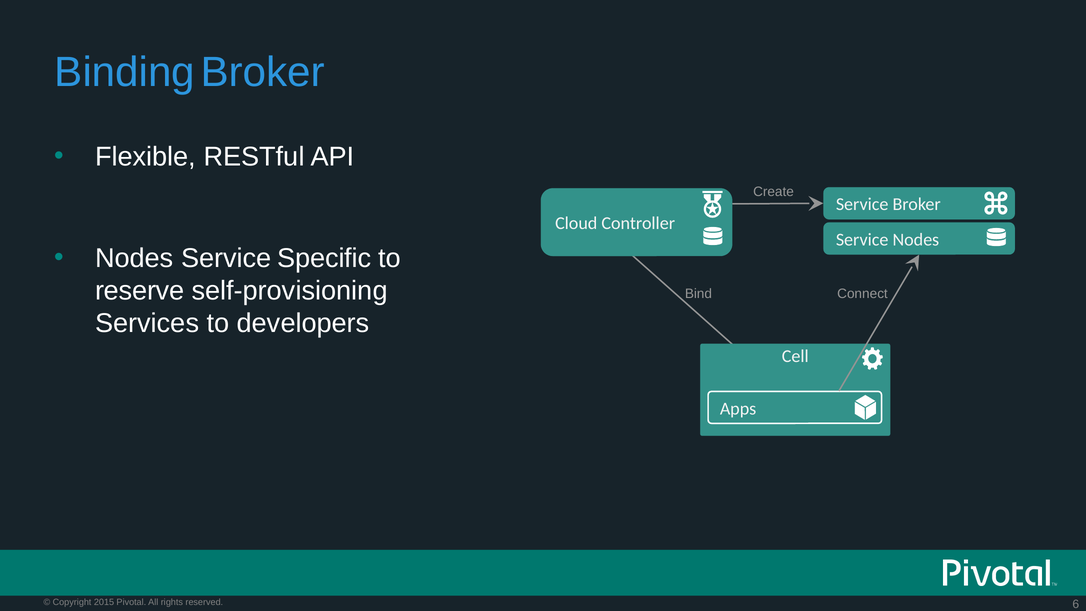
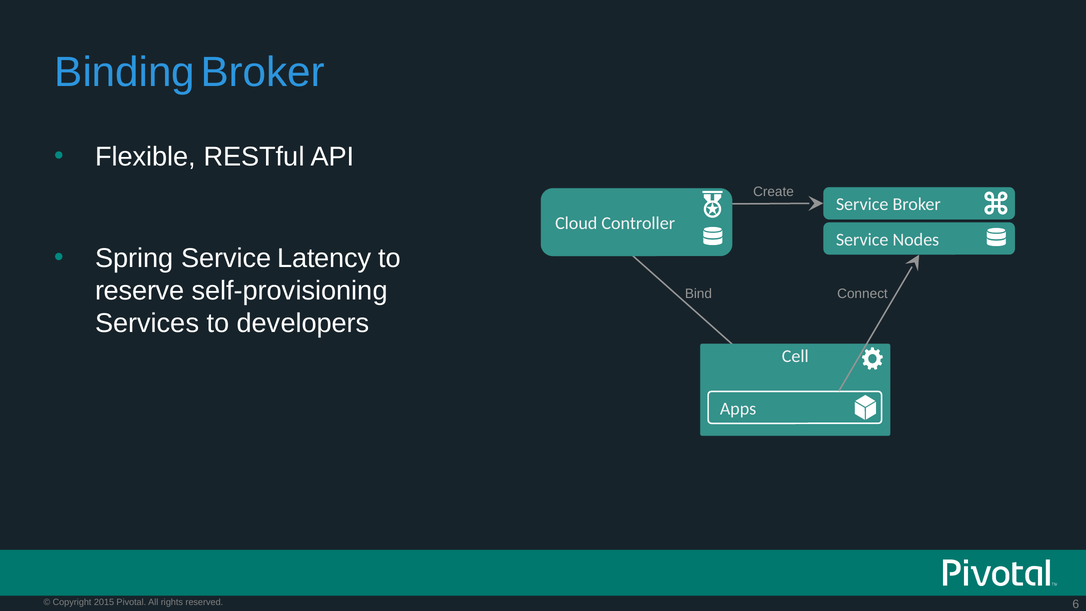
Nodes: Nodes -> Spring (134, 258)
Specific: Specific -> Latency (324, 258)
